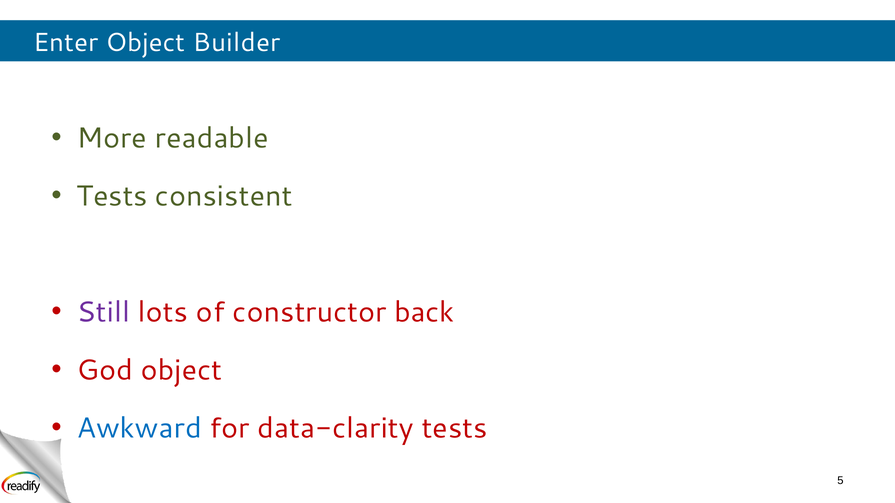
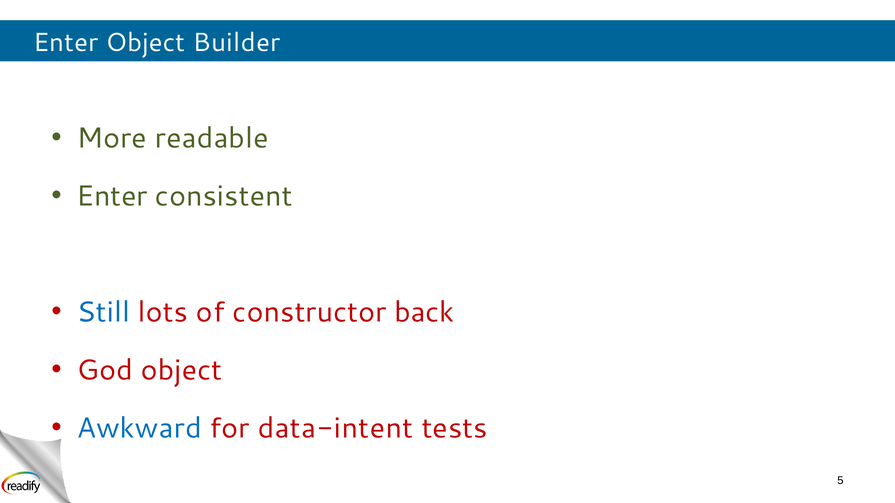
Tests: Tests -> Enter (112, 196)
Still colour: purple -> blue (103, 312)
data-clarity: data-clarity -> data-intent (335, 429)
